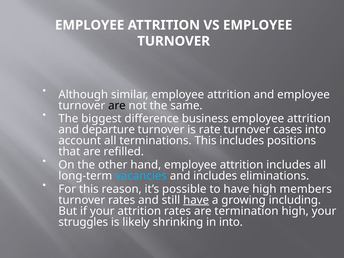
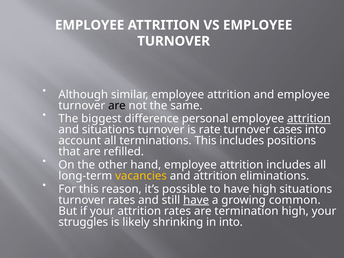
business: business -> personal (205, 119)
attrition underline: none -> present (309, 119)
and departure: departure -> situations (108, 130)
vacancies colour: light blue -> yellow (141, 176)
and includes: includes -> attrition (215, 176)
high members: members -> situations (306, 189)
including: including -> common (295, 200)
